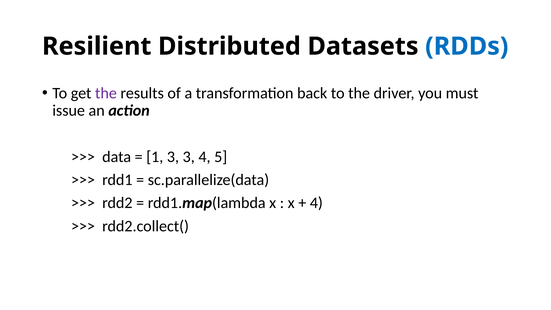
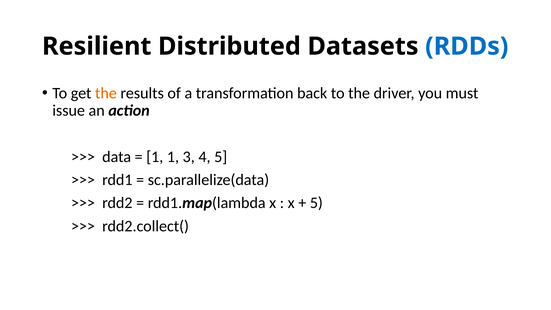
the colour: purple -> orange (106, 93)
1 3: 3 -> 1 (173, 157)
4: 4 -> 5 (316, 203)
